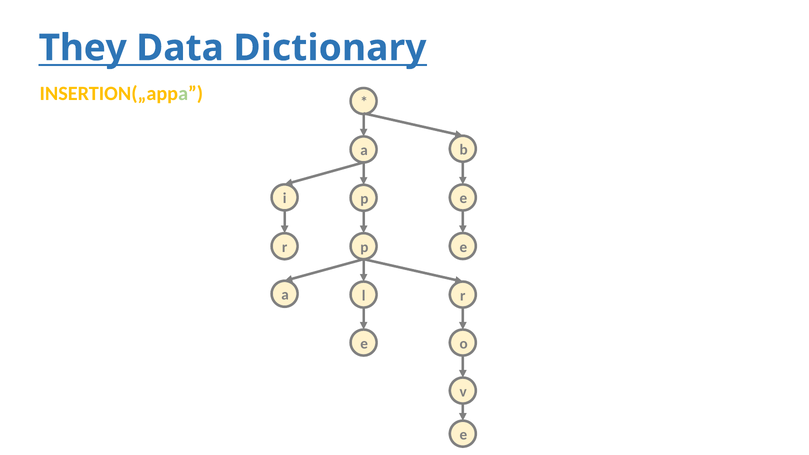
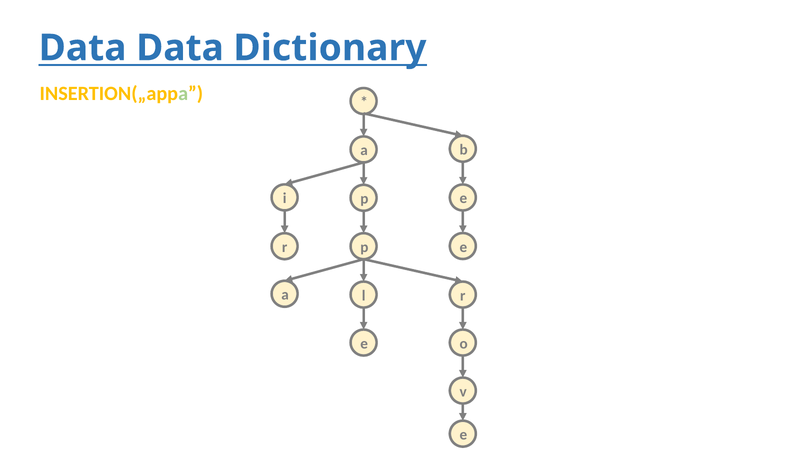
They: They -> Data (83, 48)
